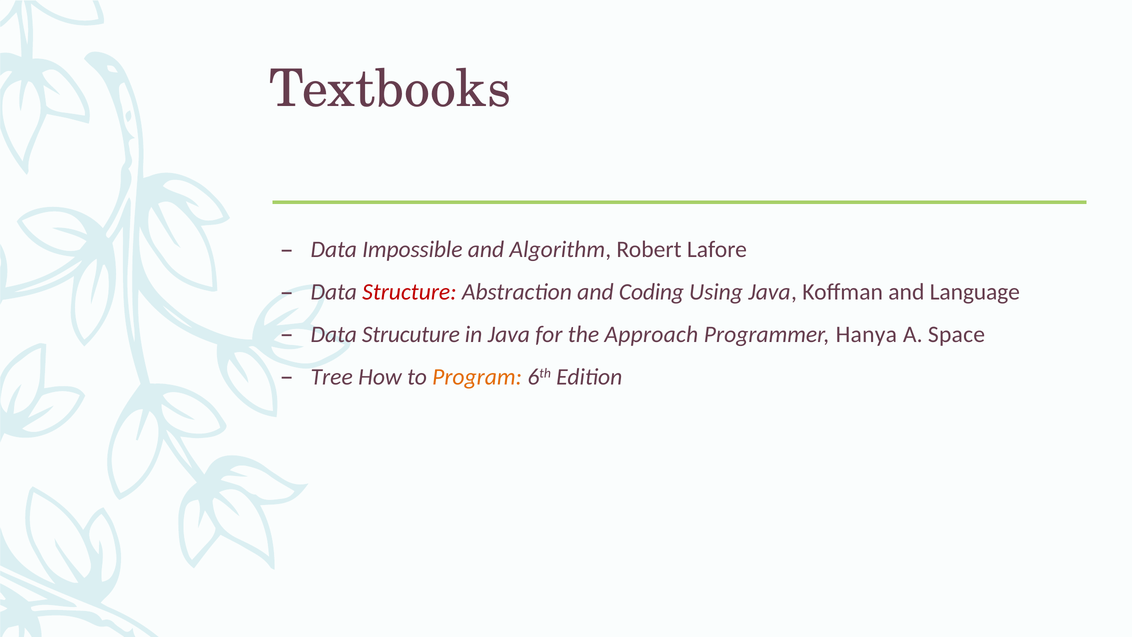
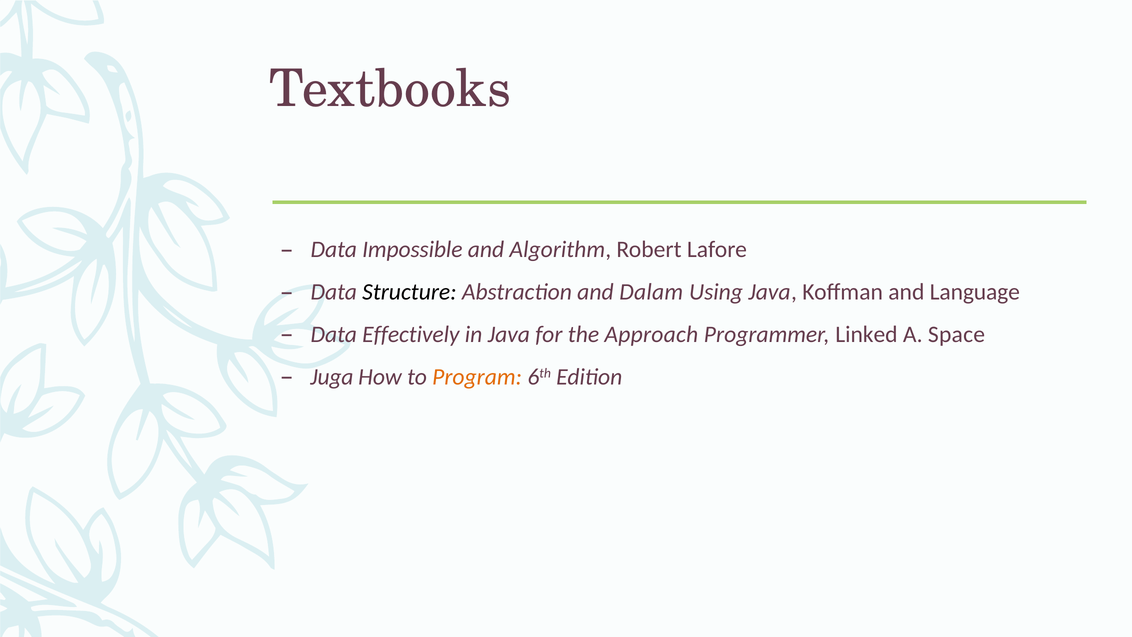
Structure colour: red -> black (409, 292)
Coding: Coding -> Dalam (651, 292)
Strucuture: Strucuture -> Effectively (411, 334)
Hanya: Hanya -> Linked (866, 334)
Tree: Tree -> Juga (332, 377)
